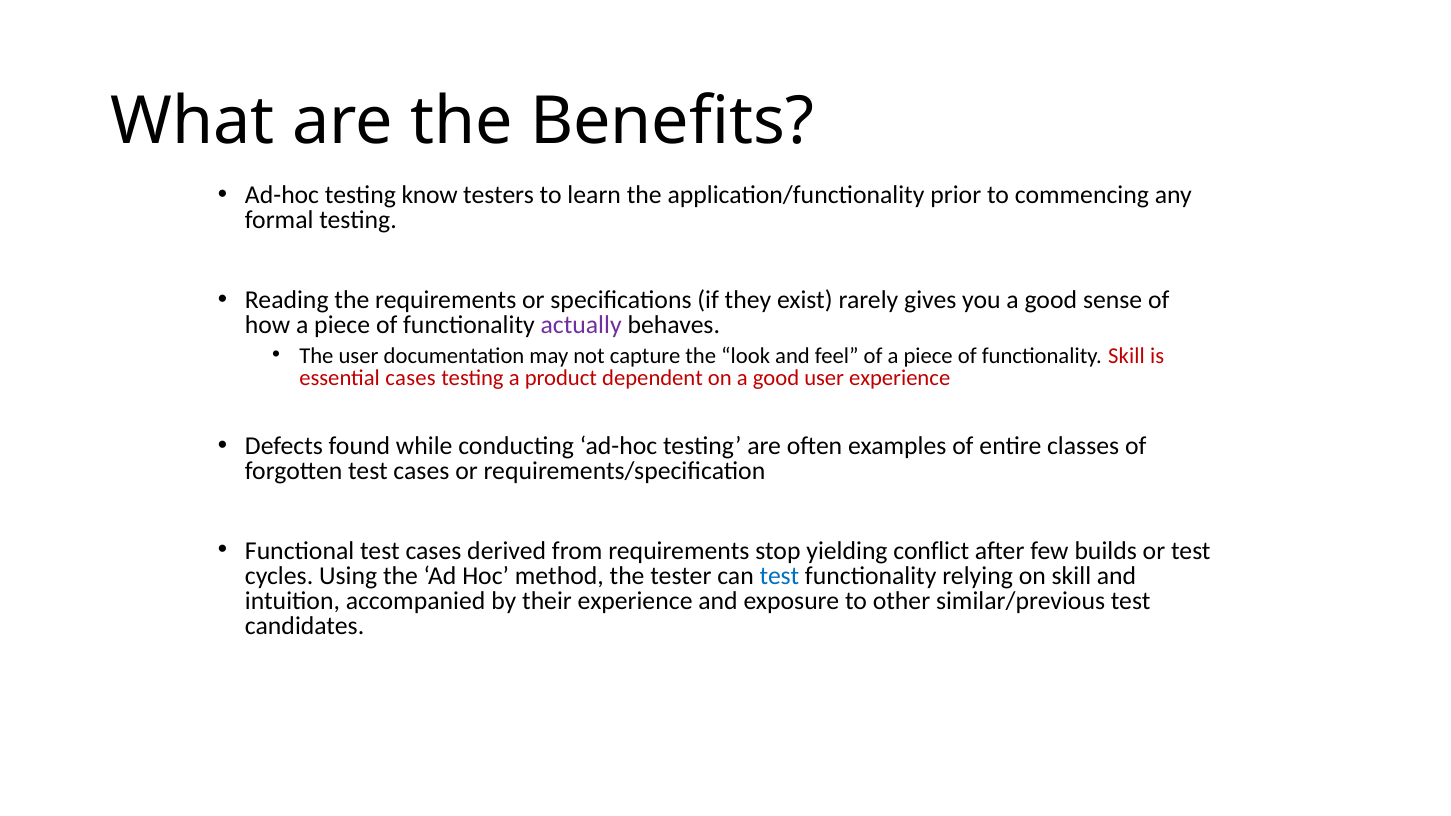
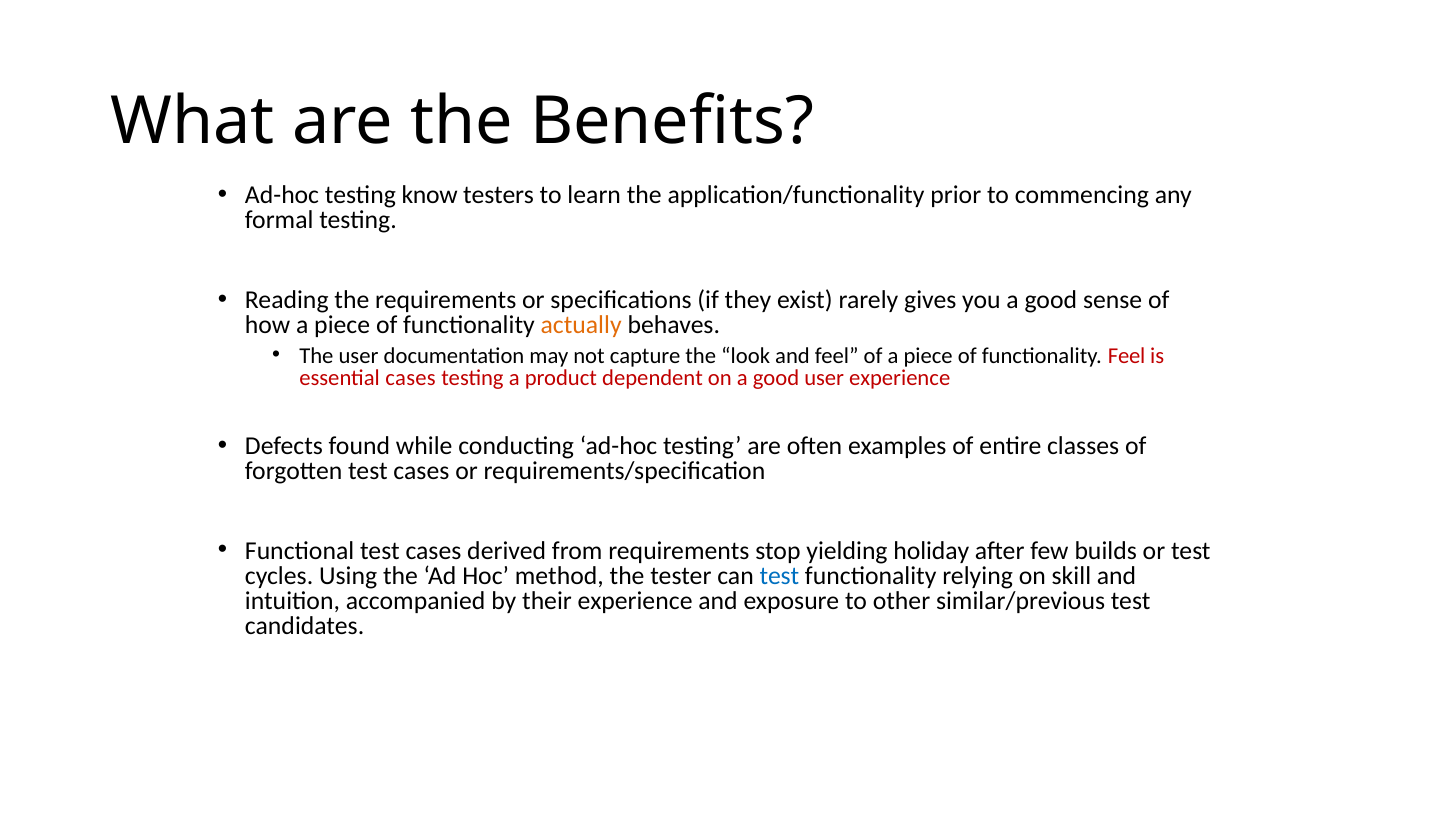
actually colour: purple -> orange (581, 325)
functionality Skill: Skill -> Feel (1127, 356)
conflict: conflict -> holiday (931, 551)
